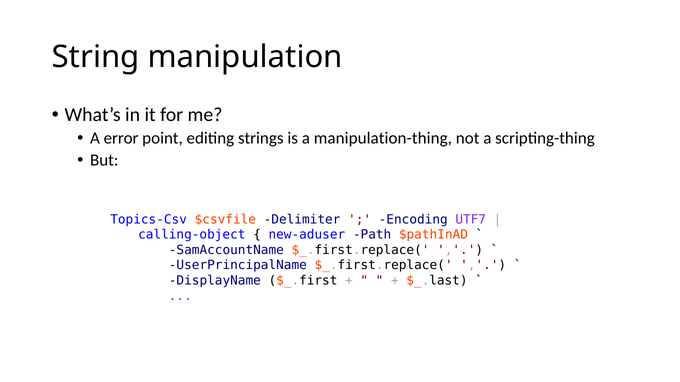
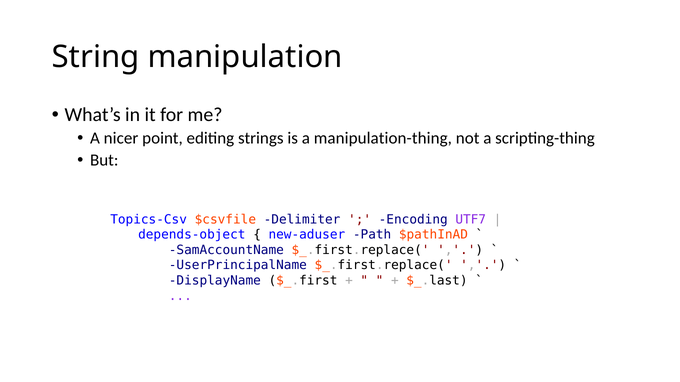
error: error -> nicer (121, 138)
calling-object: calling-object -> depends-object (192, 235)
